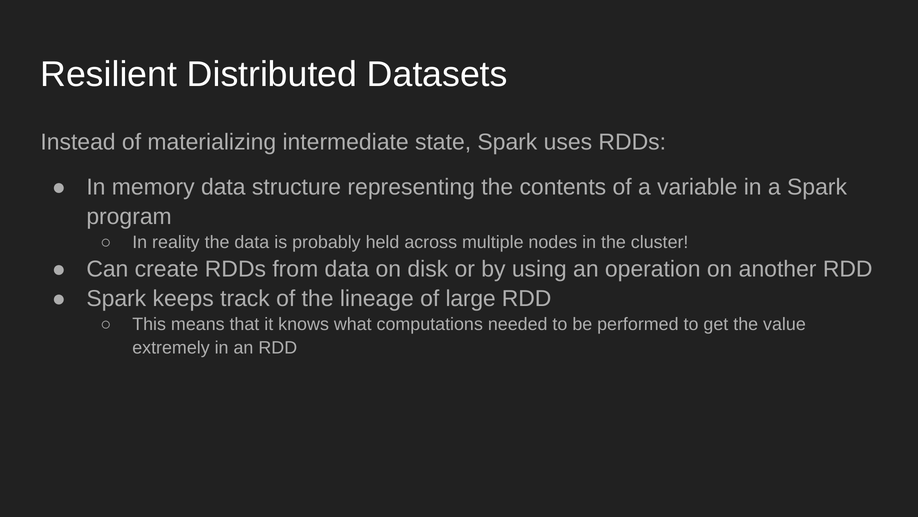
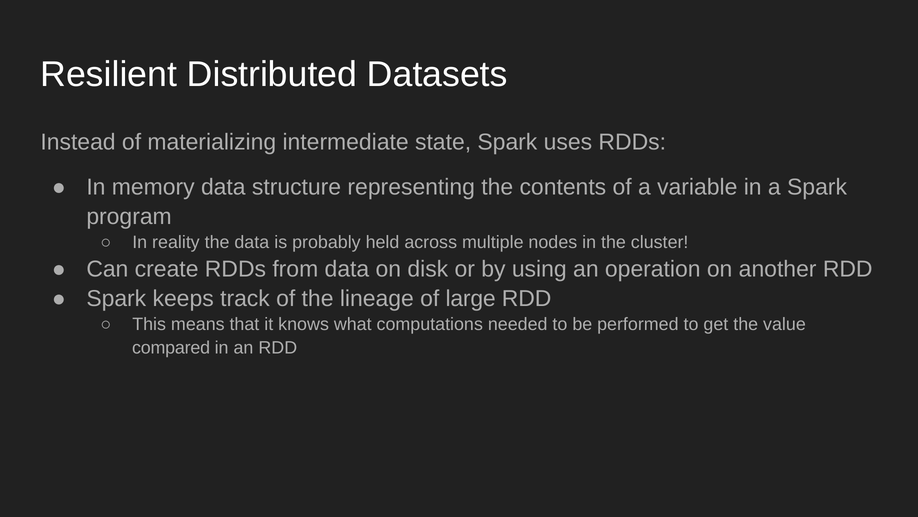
extremely: extremely -> compared (171, 347)
